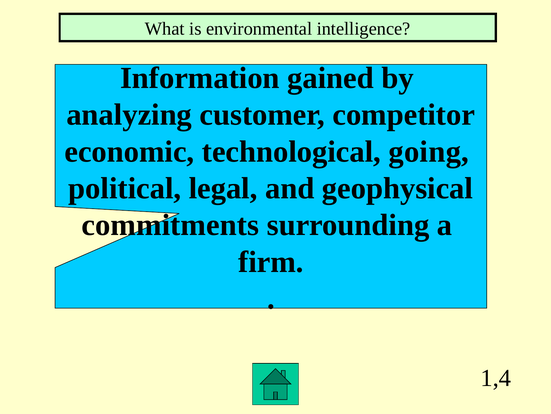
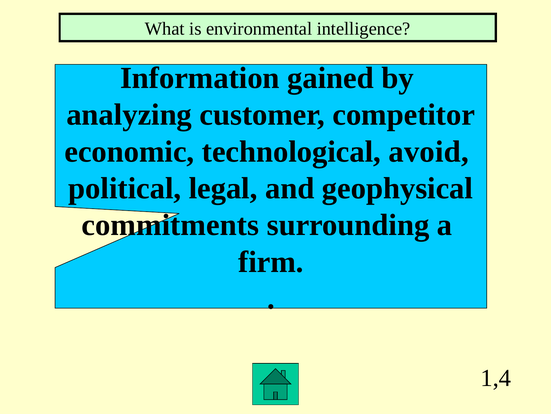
going: going -> avoid (429, 151)
